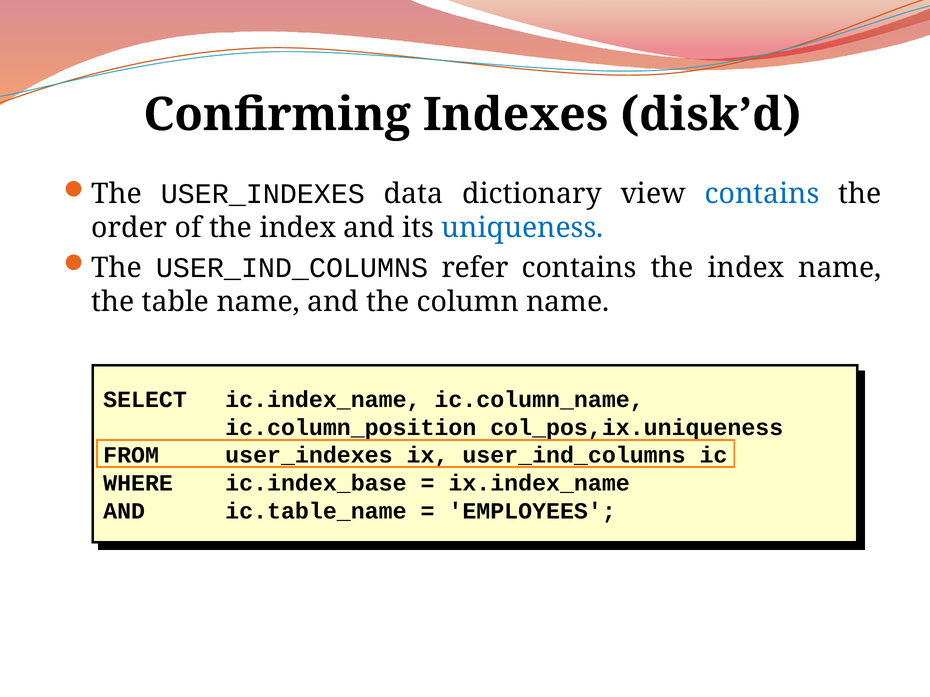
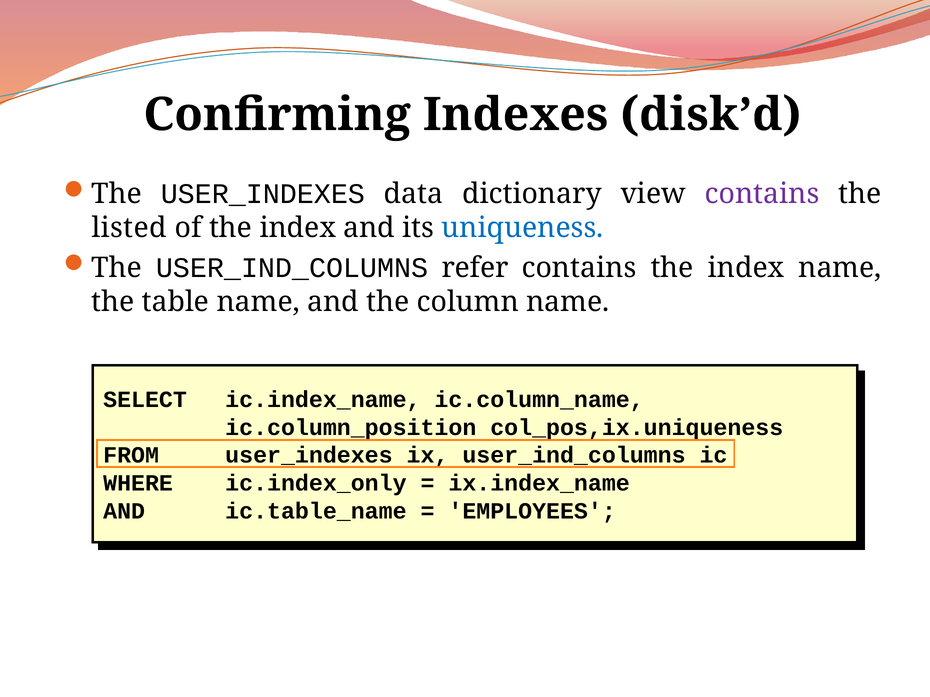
contains colour: blue -> purple (762, 194)
order: order -> listed (129, 228)
ic.index_base: ic.index_base -> ic.index_only (316, 484)
